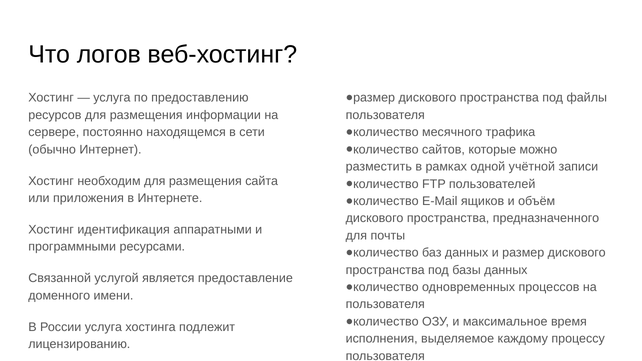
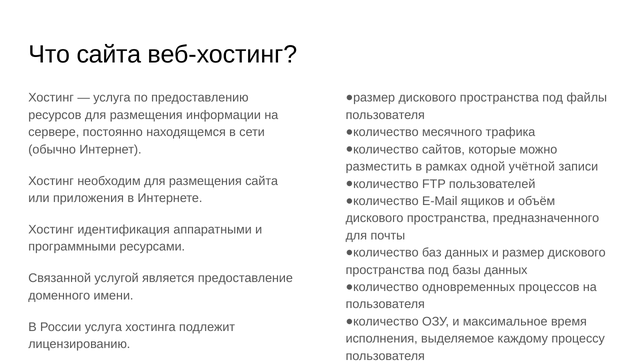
Что логов: логов -> сайта (109, 54)
